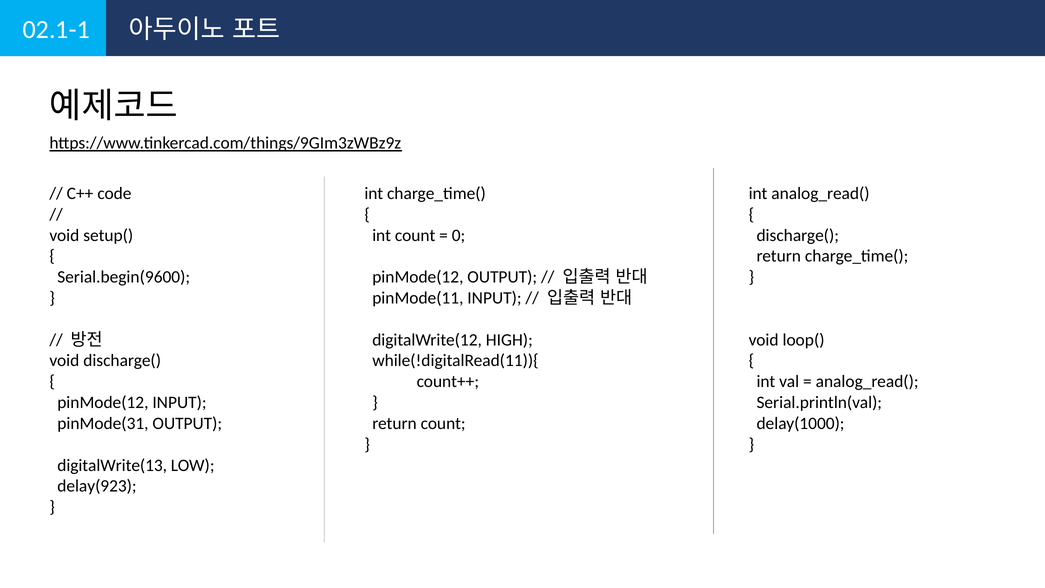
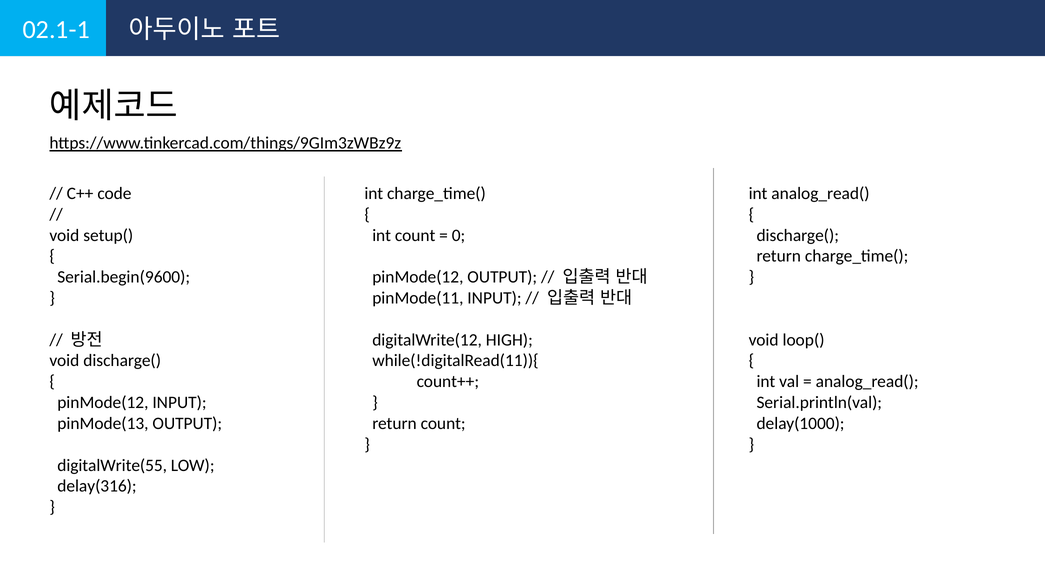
pinMode(31: pinMode(31 -> pinMode(13 (103, 423)
digitalWrite(13: digitalWrite(13 -> digitalWrite(55 (112, 465)
delay(923: delay(923 -> delay(316 (97, 486)
